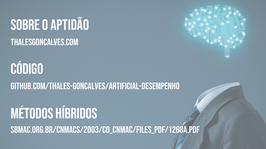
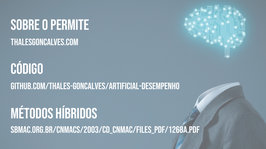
aptidão: aptidão -> permite (70, 25)
